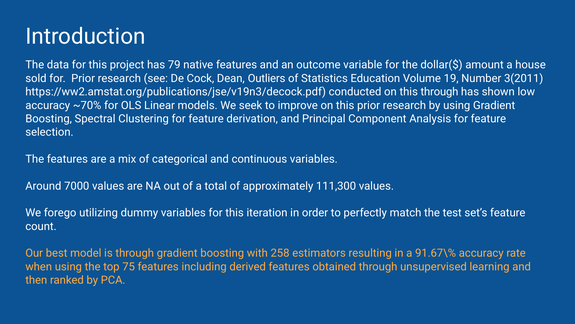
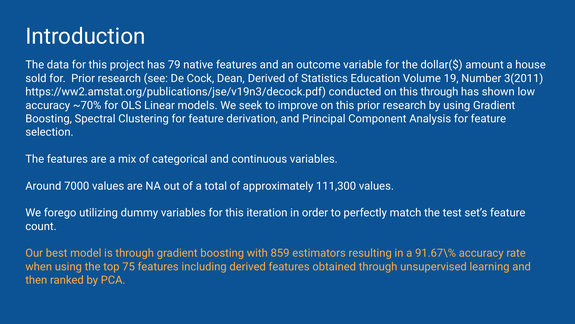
Dean Outliers: Outliers -> Derived (267, 78)
258: 258 -> 859 (280, 253)
